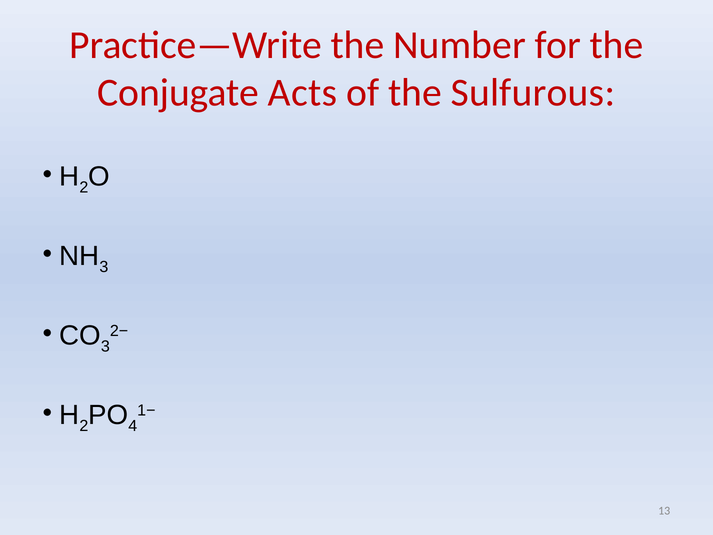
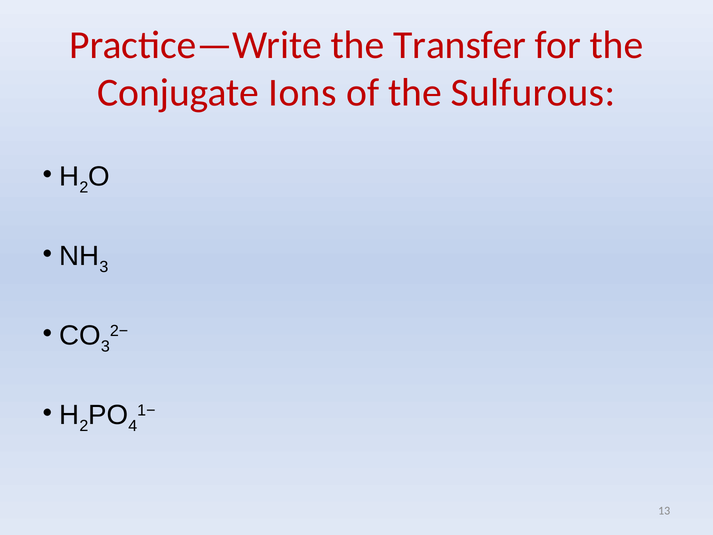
Number: Number -> Transfer (460, 45)
Acts: Acts -> Ions (302, 93)
